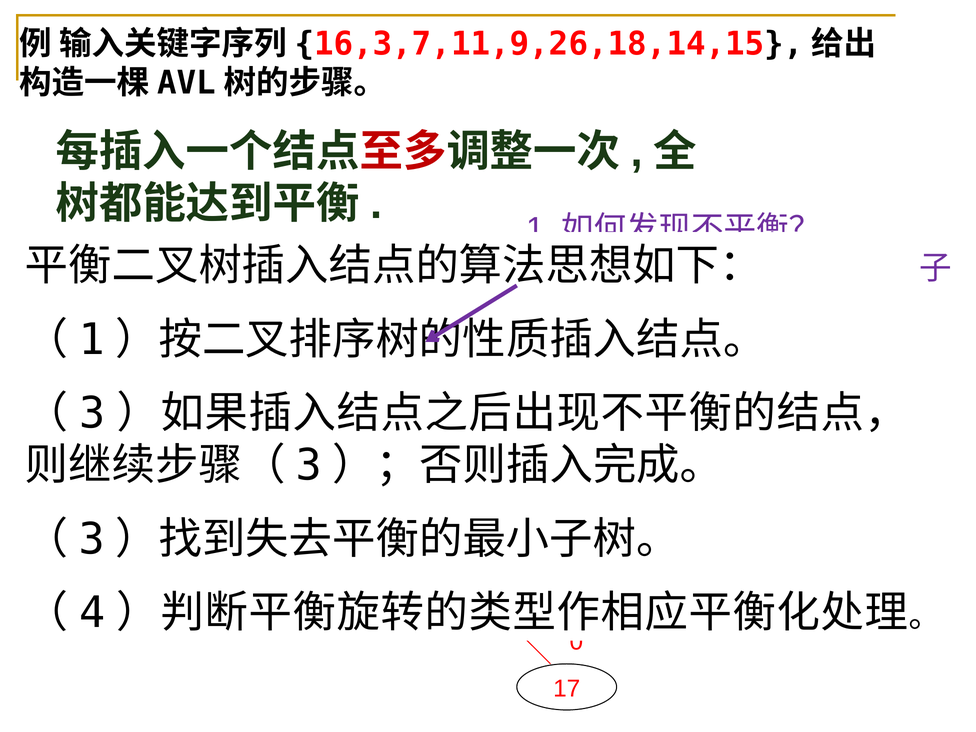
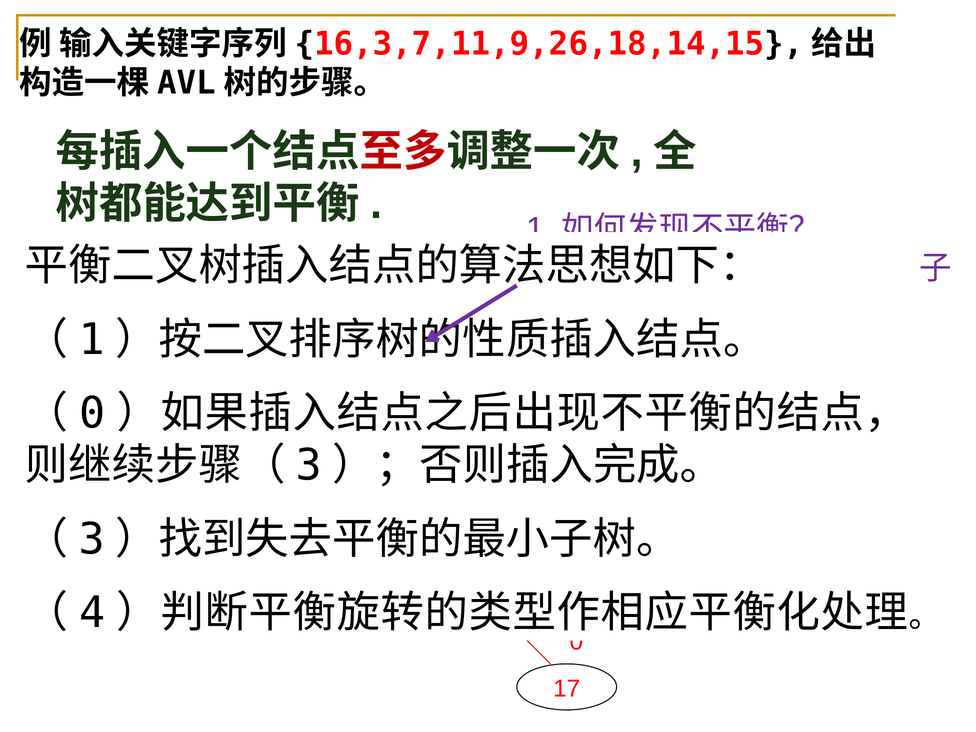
3: 3 -> 0 (93, 413)
